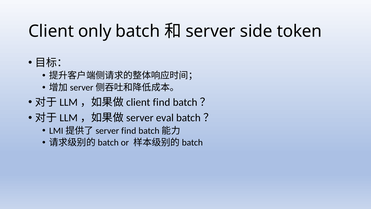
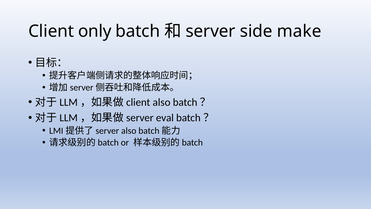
token: token -> make (299, 31)
find: find -> also (162, 102)
find: find -> also (129, 131)
